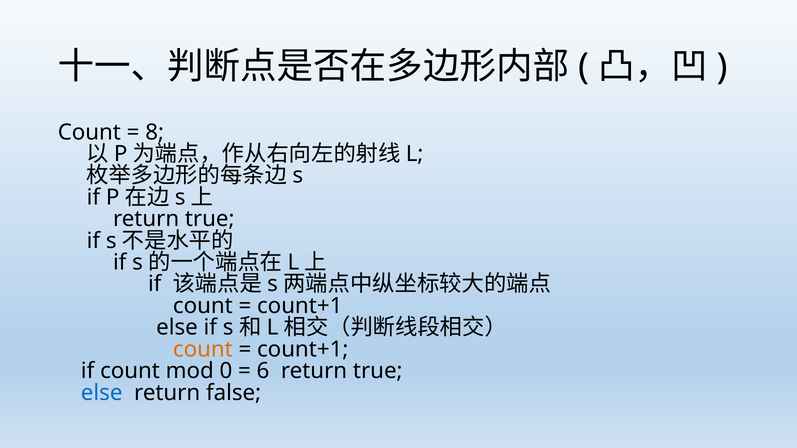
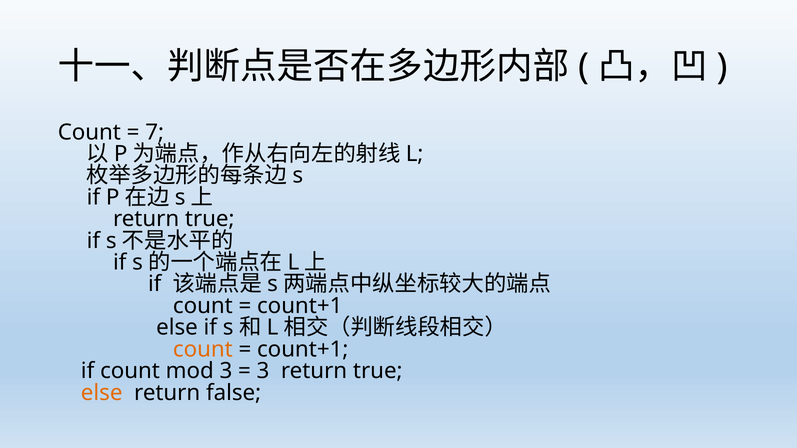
8: 8 -> 7 (155, 132)
mod 0: 0 -> 3 (226, 371)
6: 6 -> 3 (263, 371)
else colour: blue -> orange (102, 393)
